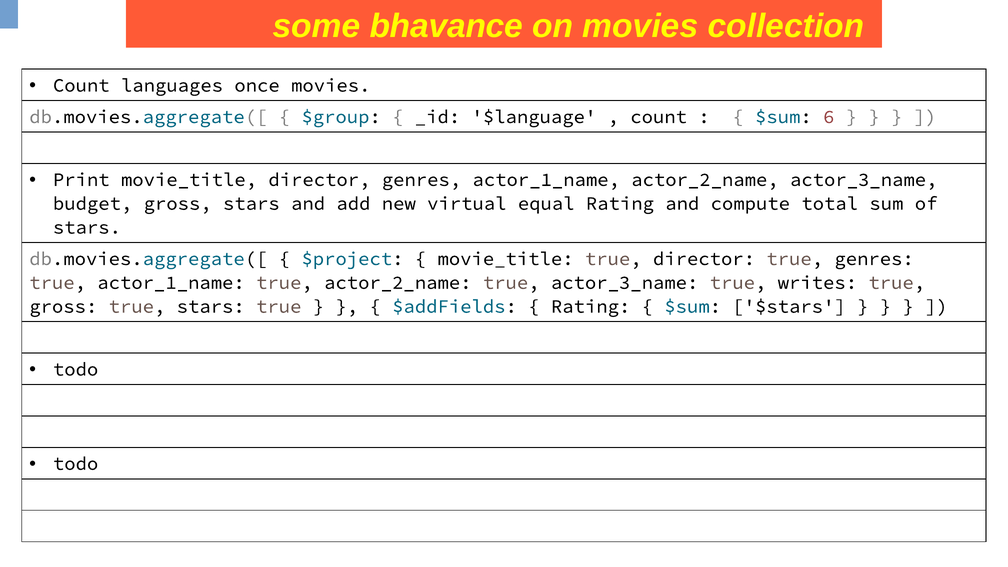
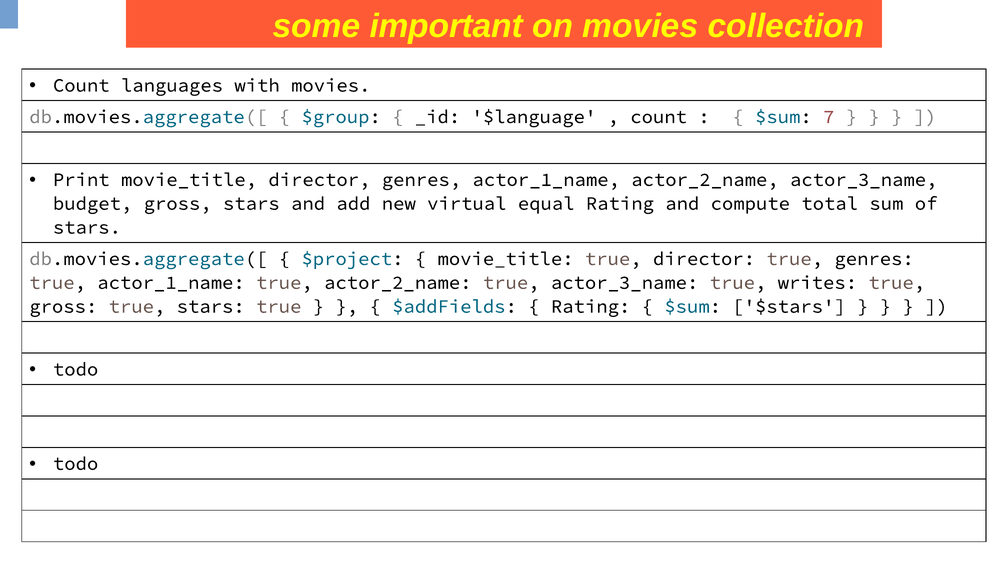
bhavance: bhavance -> important (446, 26)
once: once -> with (257, 85)
6: 6 -> 7 (829, 117)
